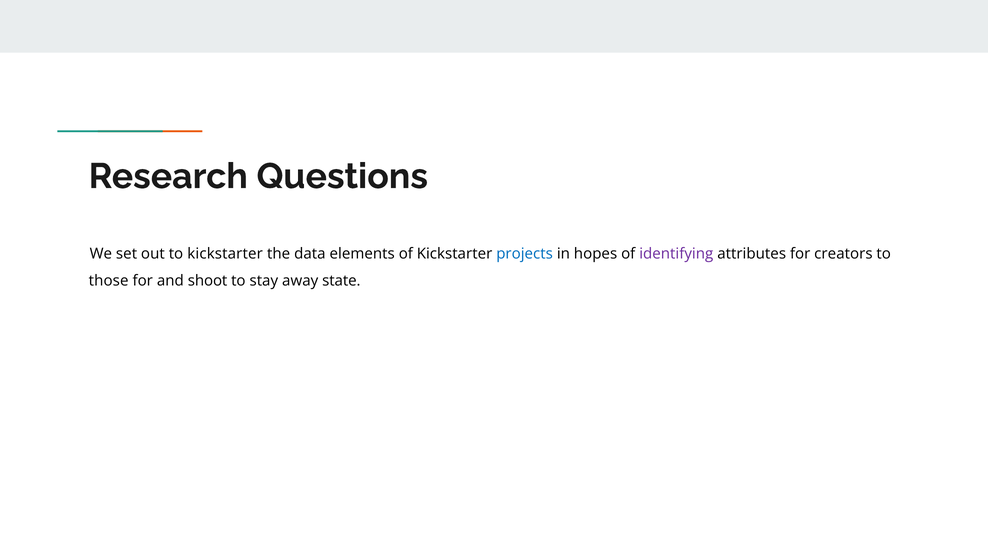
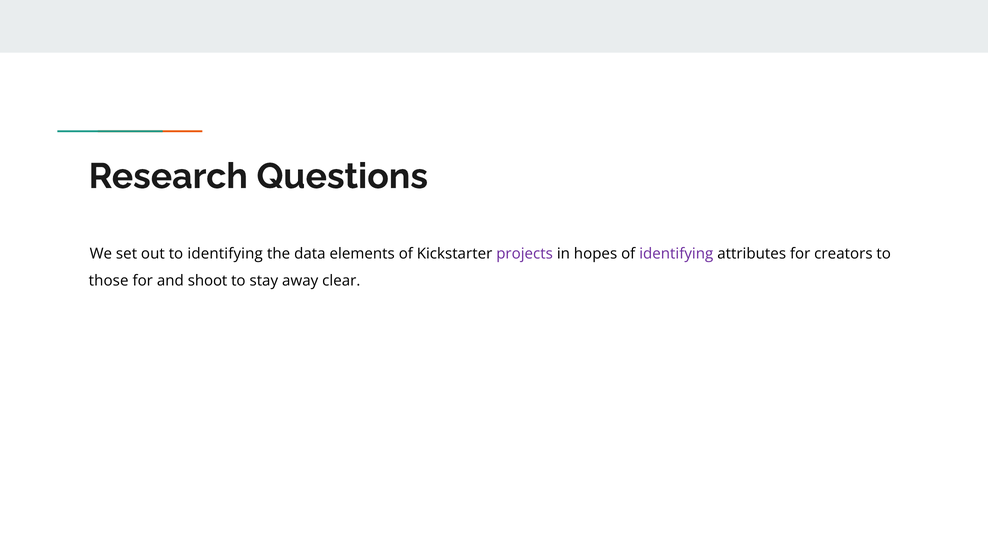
to kickstarter: kickstarter -> identifying (225, 254)
projects colour: blue -> purple (525, 254)
state: state -> clear (341, 281)
